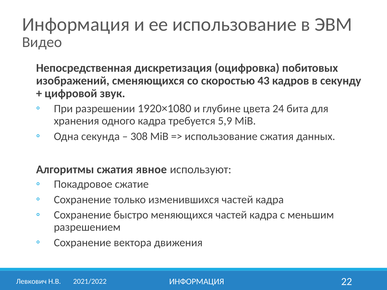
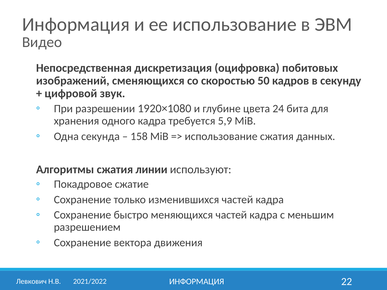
43: 43 -> 50 (264, 81)
308: 308 -> 158 (139, 136)
явное: явное -> линии (152, 170)
